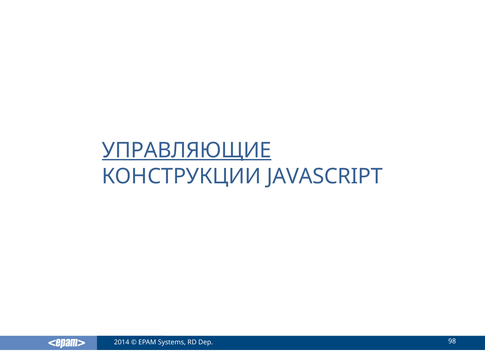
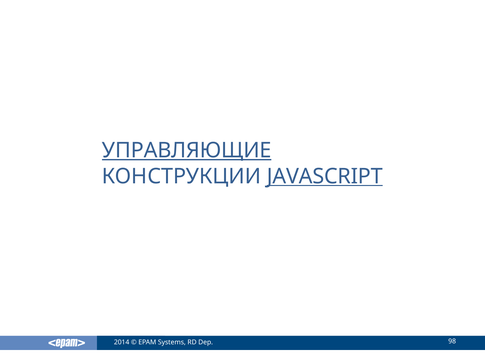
JAVASCRIPT underline: none -> present (325, 176)
